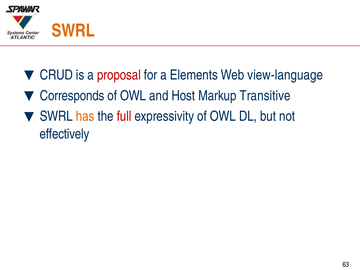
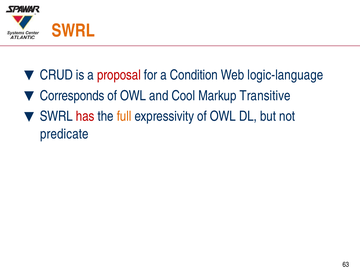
Elements: Elements -> Condition (194, 75)
view-language: view-language -> logic-language (285, 75)
Host: Host -> Cool (183, 96)
has colour: orange -> red (85, 116)
full colour: red -> orange (124, 116)
effectively: effectively -> predicate (64, 134)
